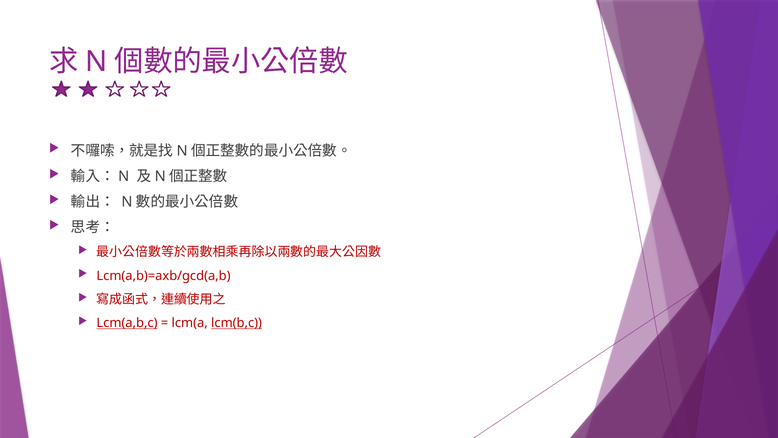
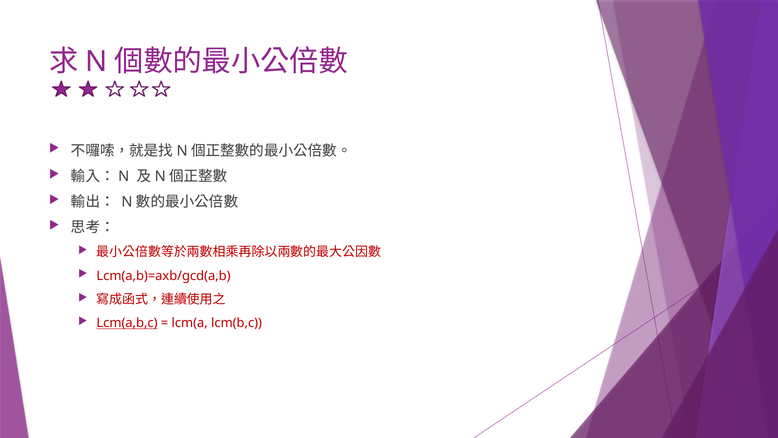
lcm(b,c underline: present -> none (237, 323)
